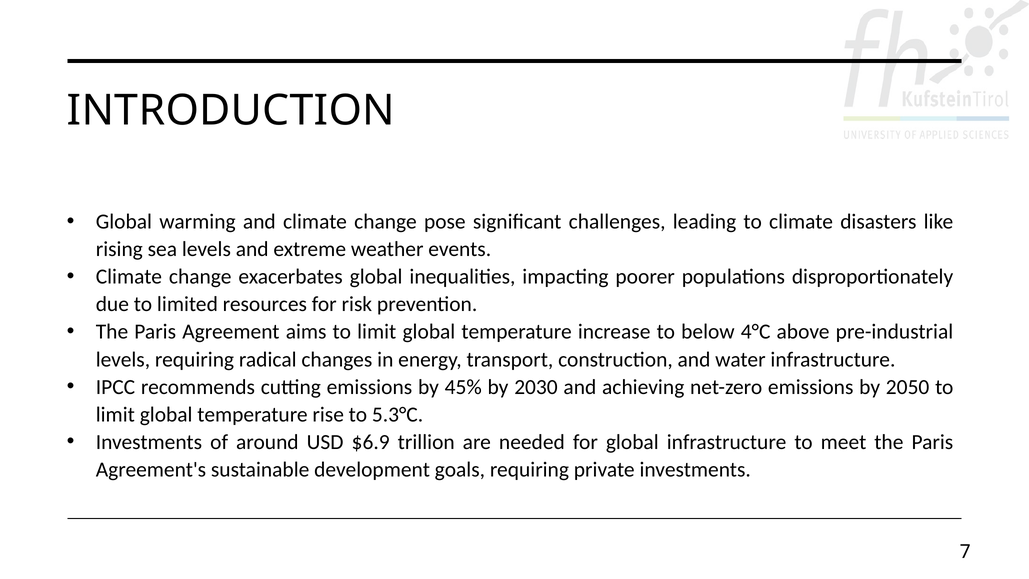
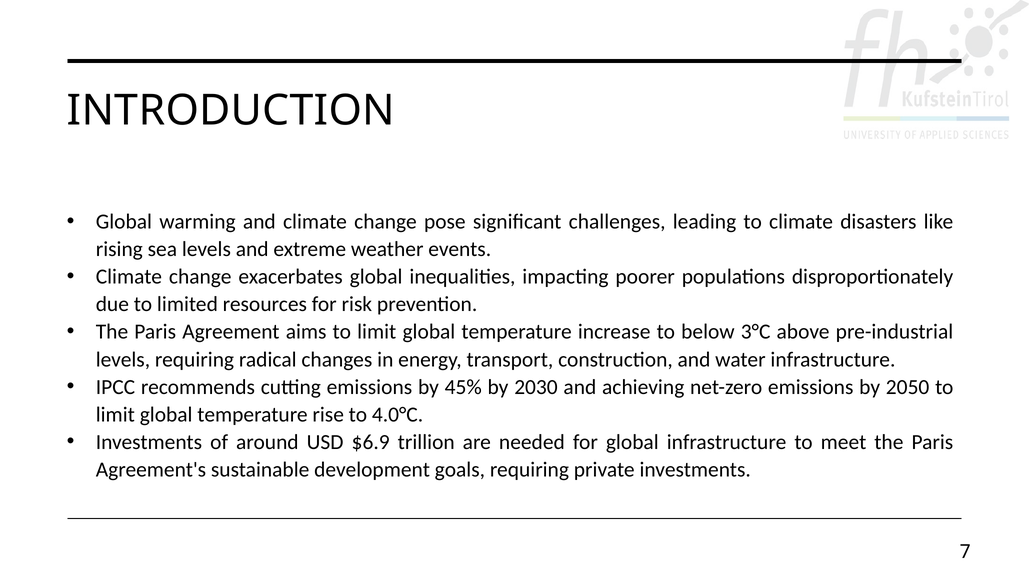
4°C: 4°C -> 3°C (756, 332)
5.3°C: 5.3°C -> 4.0°C (398, 414)
